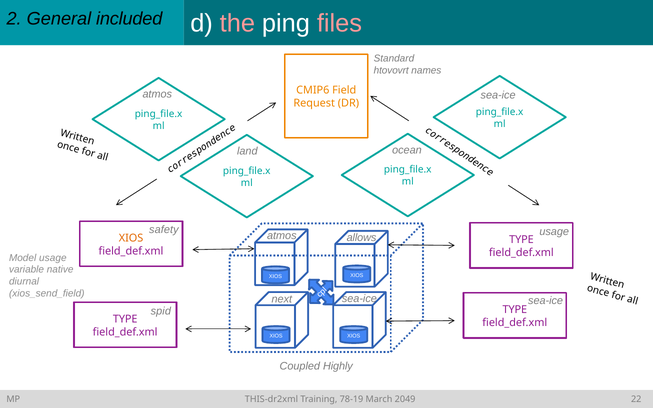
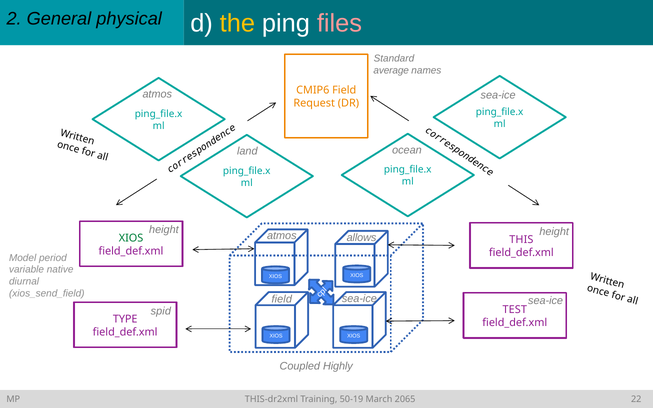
included: included -> physical (129, 19)
the colour: pink -> yellow (237, 23)
htovovrt: htovovrt -> average (391, 70)
safety: safety -> height (164, 230)
usage: usage -> height (554, 232)
XIOS colour: orange -> green (131, 238)
TYPE: TYPE -> THIS (521, 240)
Model usage: usage -> period (53, 258)
next: next -> field (282, 299)
TYPE: TYPE -> TEST (515, 310)
78-19: 78-19 -> 50-19 (351, 399)
2049: 2049 -> 2065 (405, 399)
